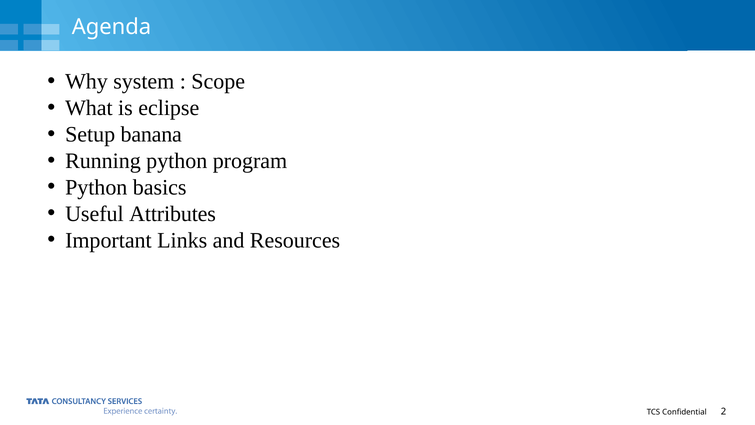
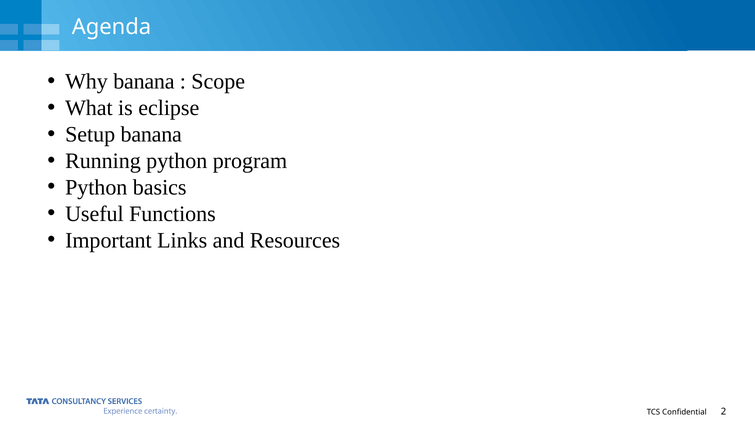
Why system: system -> banana (144, 82)
Attributes: Attributes -> Functions (172, 214)
